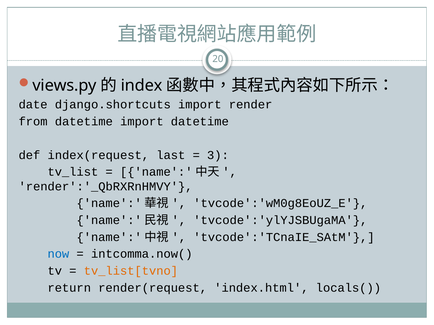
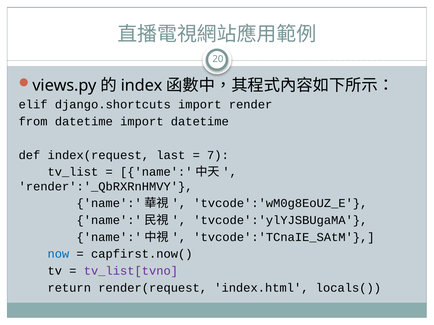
date: date -> elif (33, 105)
3: 3 -> 7 (218, 155)
intcomma.now(: intcomma.now( -> capfirst.now( (142, 254)
tv_list[tvno colour: orange -> purple (131, 271)
